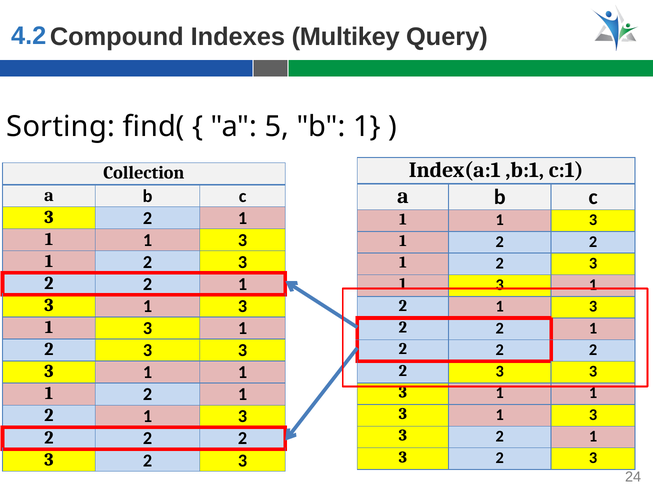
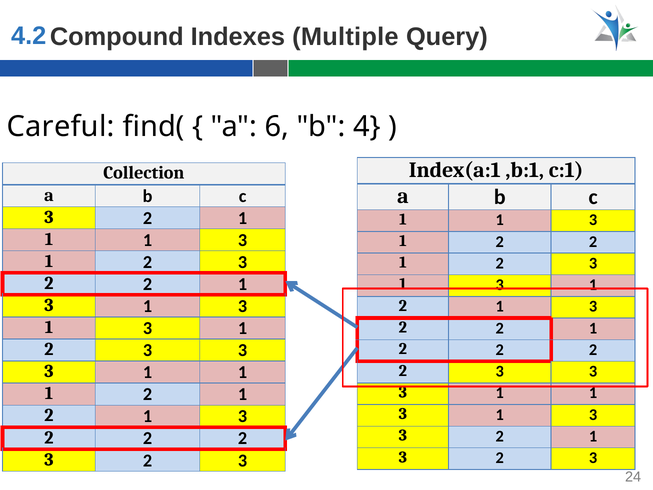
Multikey: Multikey -> Multiple (345, 37)
Sorting: Sorting -> Careful (61, 127)
5: 5 -> 6 (277, 127)
b 1: 1 -> 4 (367, 127)
